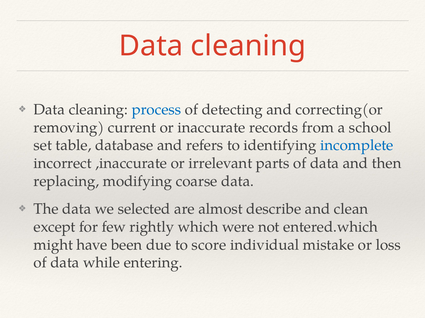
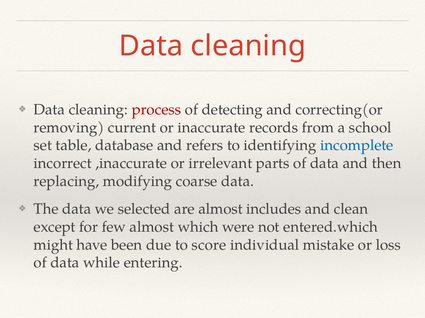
process colour: blue -> red (156, 110)
describe: describe -> includes (274, 209)
few rightly: rightly -> almost (152, 227)
